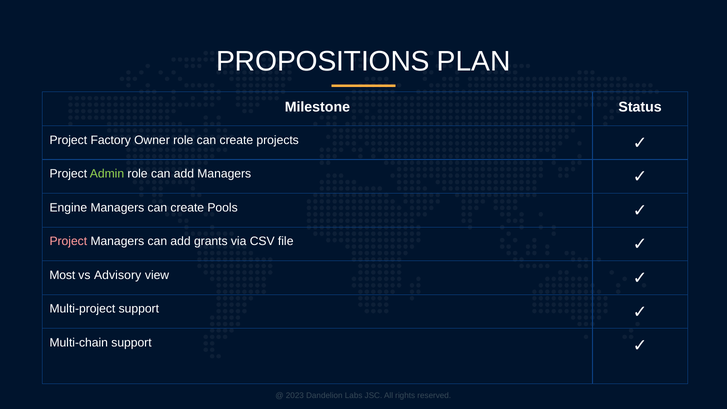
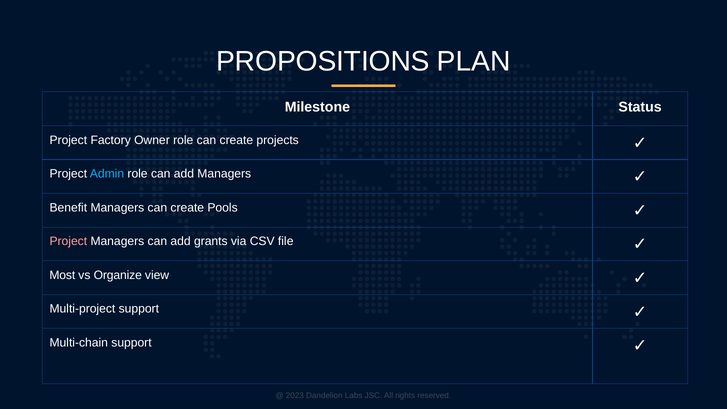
Admin colour: light green -> light blue (107, 174)
Engine: Engine -> Benefit (68, 208)
Advisory: Advisory -> Organize (118, 275)
